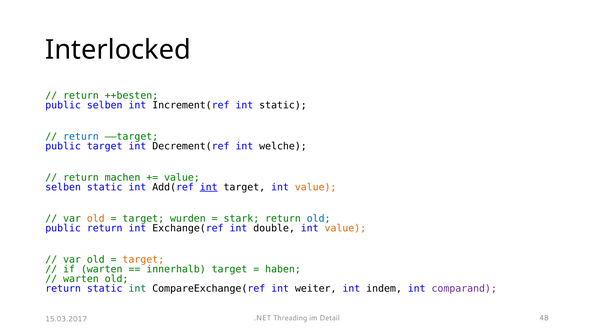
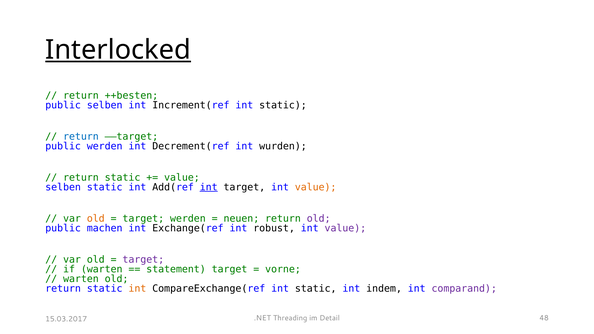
Interlocked underline: none -> present (118, 50)
public target: target -> werden (105, 146)
welche: welche -> wurden (283, 146)
machen: machen -> static (123, 178)
target wurden: wurden -> werden (188, 219)
stark: stark -> neuen (241, 219)
old colour: blue -> purple (319, 219)
public return: return -> machen (105, 228)
double: double -> robust (274, 228)
value colour: orange -> purple (345, 228)
target colour: orange -> purple (143, 260)
innerhalb: innerhalb -> statement (176, 269)
haben: haben -> vorne (283, 269)
int colour: green -> orange (137, 289)
CompareExchange(ref int weiter: weiter -> static (316, 289)
